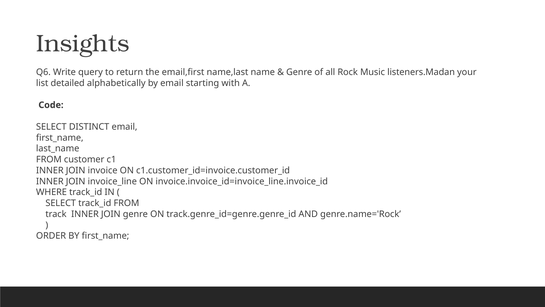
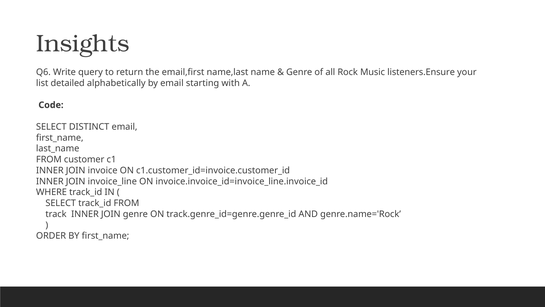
listeners.Madan: listeners.Madan -> listeners.Ensure (421, 72)
